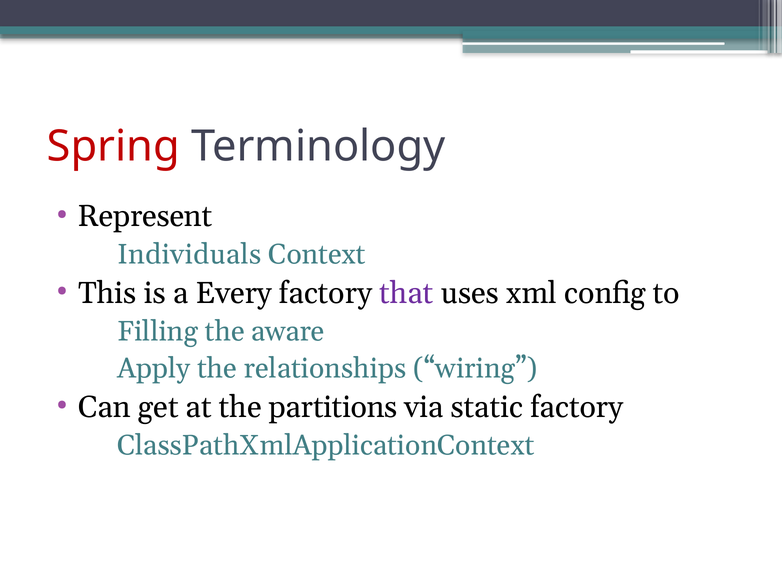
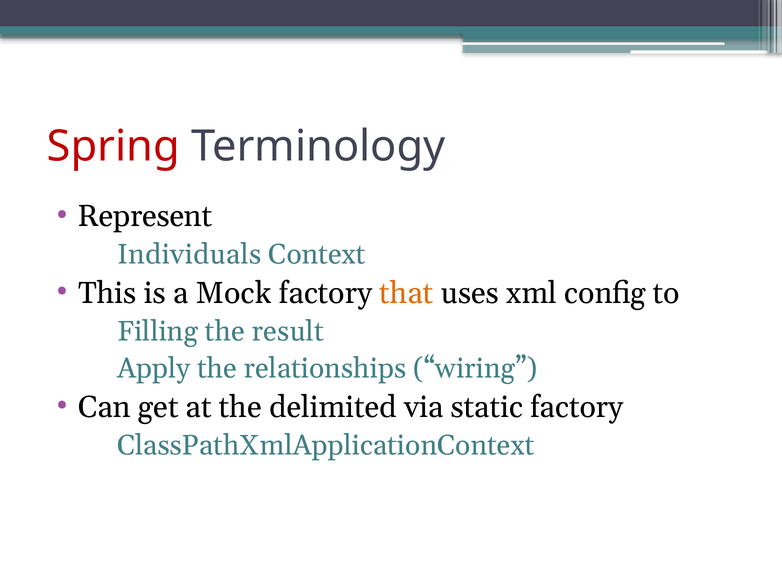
Every: Every -> Mock (234, 293)
that colour: purple -> orange (406, 293)
aware: aware -> result (288, 332)
partitions: partitions -> delimited (333, 408)
